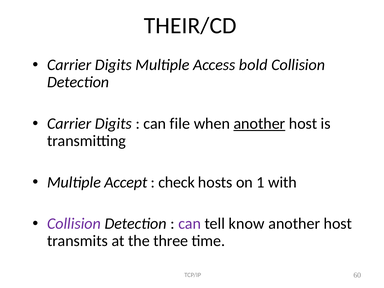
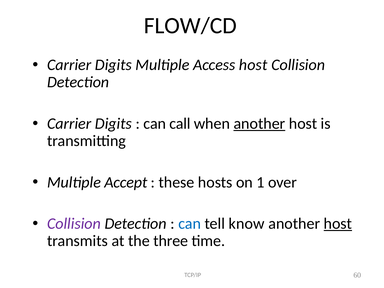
THEIR/CD: THEIR/CD -> FLOW/CD (190, 26)
Access bold: bold -> host (253, 65)
file: file -> call (180, 124)
check: check -> these (176, 182)
with: with -> over (282, 182)
can colour: purple -> blue (190, 224)
host underline: none -> present (338, 224)
